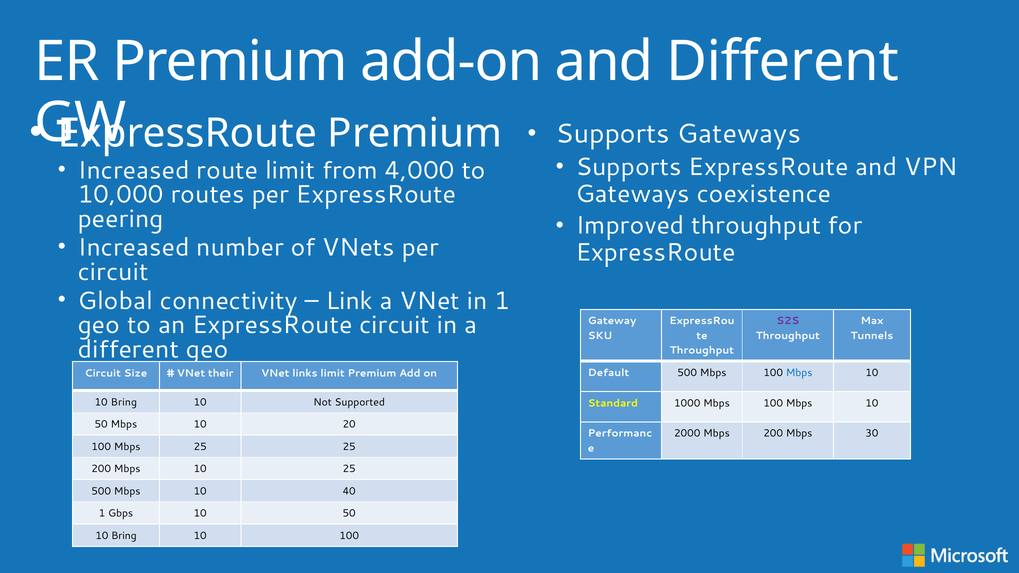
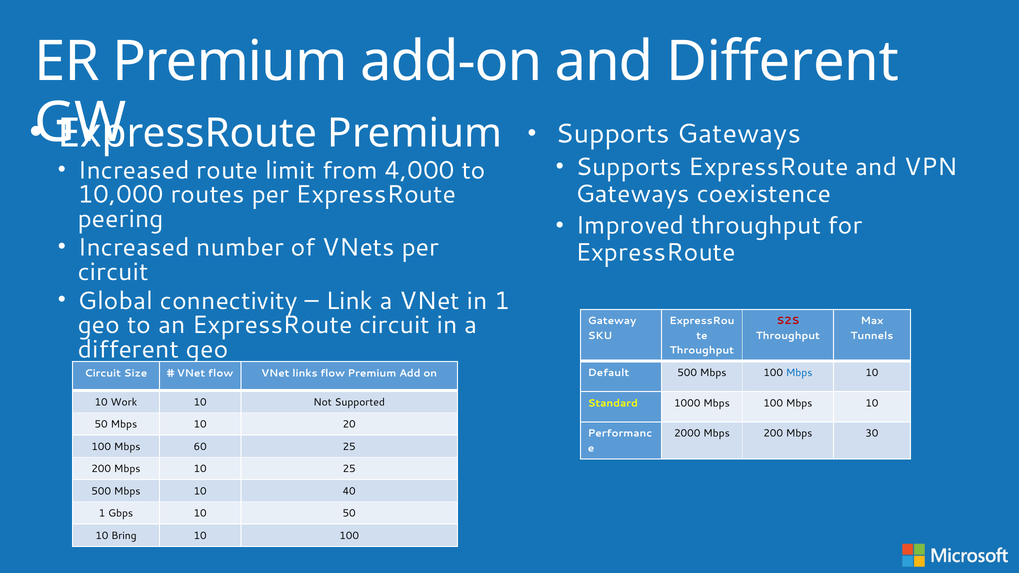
S2S colour: purple -> red (788, 321)
VNet their: their -> flow (221, 373)
links limit: limit -> flow (333, 373)
Bring: Bring -> Work (124, 402)
Mbps 25: 25 -> 60 (200, 447)
